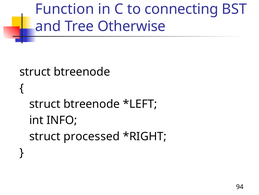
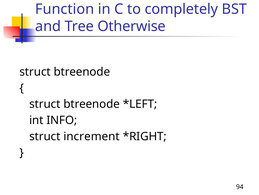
connecting: connecting -> completely (181, 9)
processed: processed -> increment (92, 136)
